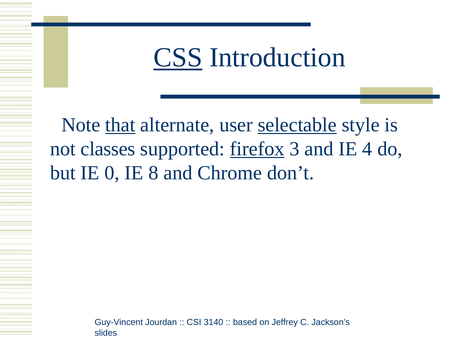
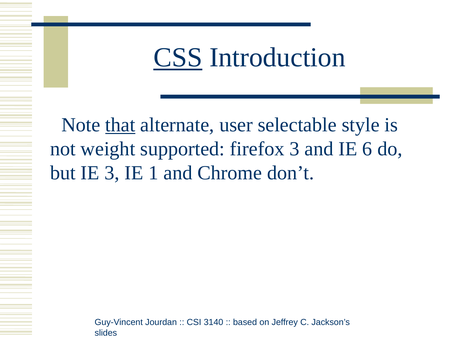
selectable underline: present -> none (297, 125)
classes: classes -> weight (108, 149)
firefox underline: present -> none (257, 149)
4: 4 -> 6 (367, 149)
IE 0: 0 -> 3 (112, 173)
8: 8 -> 1 (154, 173)
